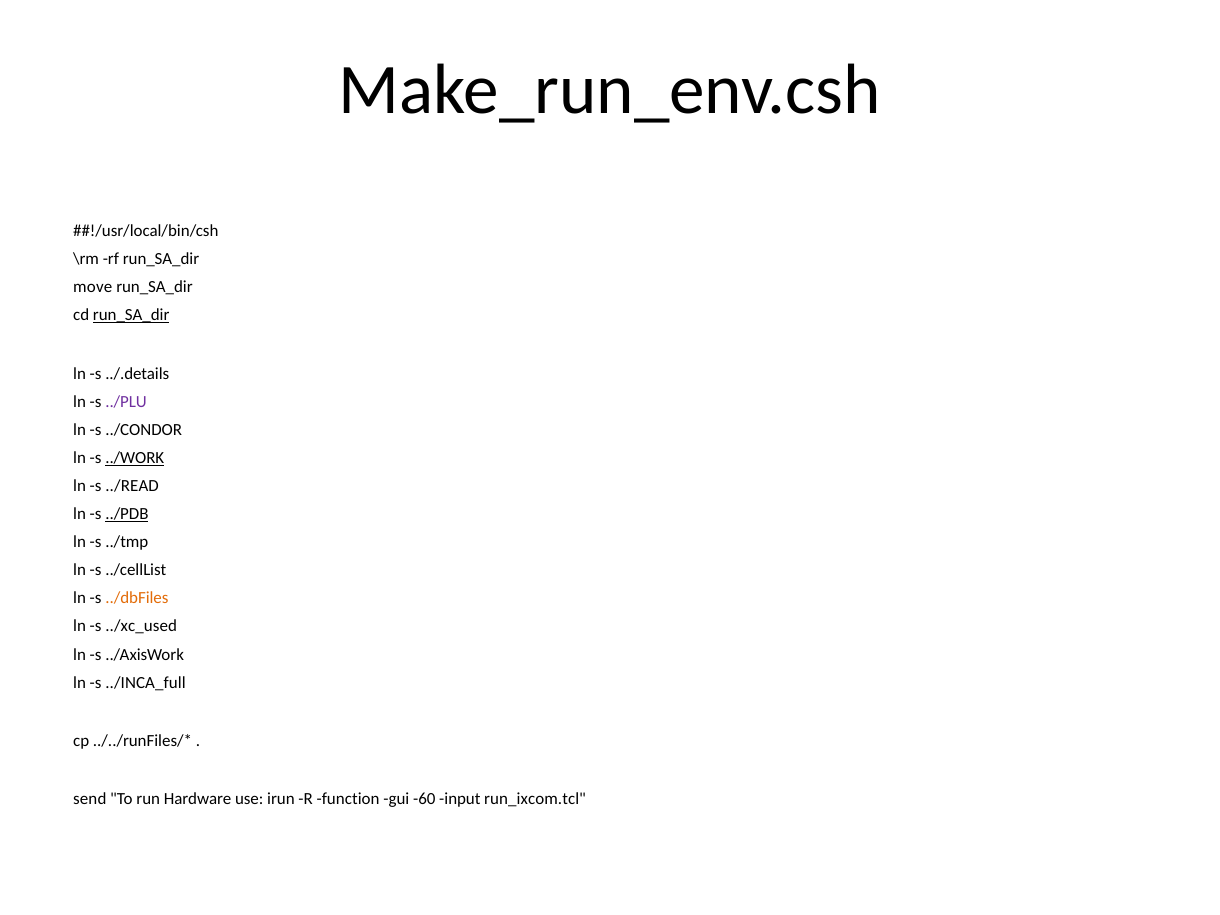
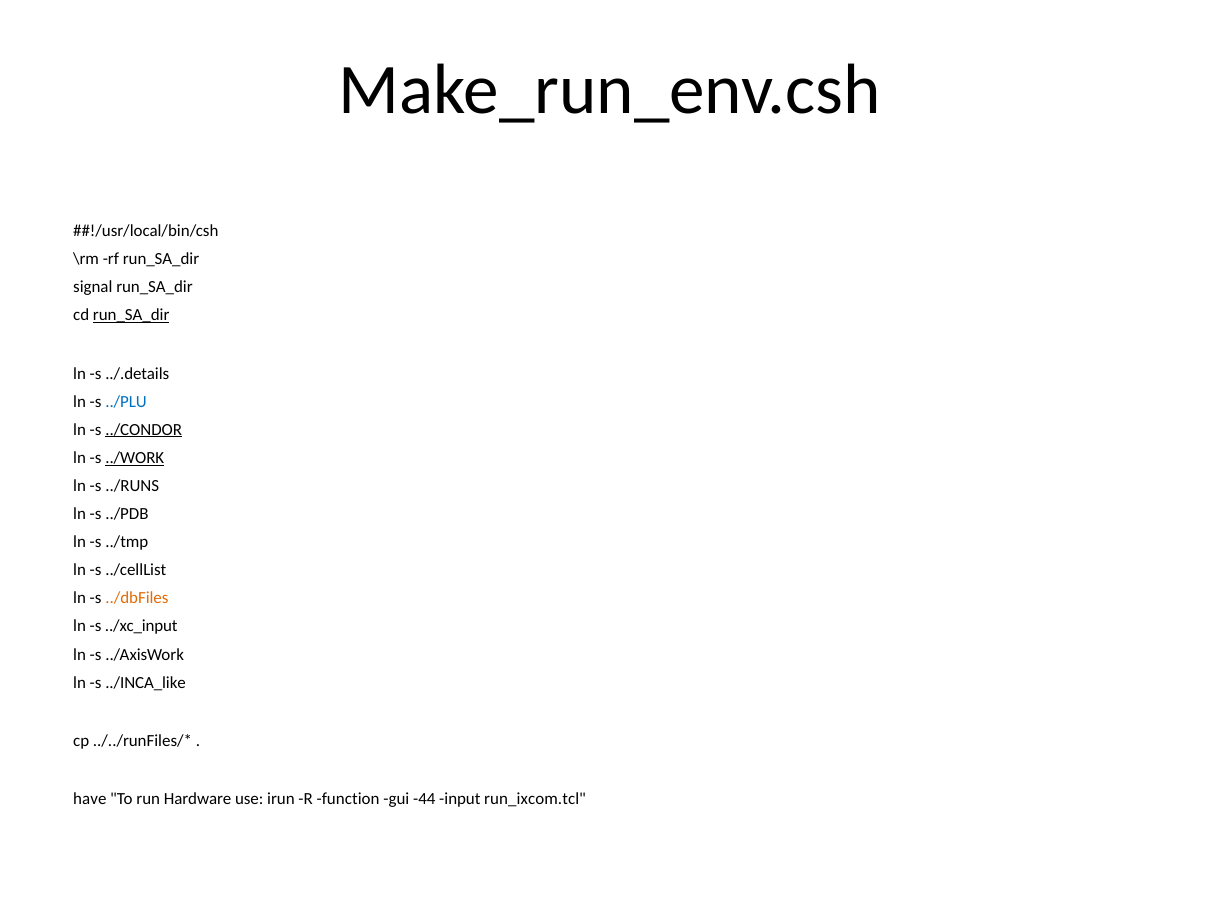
move: move -> signal (93, 287)
../PLU colour: purple -> blue (126, 402)
../CONDOR underline: none -> present (144, 430)
../READ: ../READ -> ../RUNS (132, 486)
../PDB underline: present -> none (127, 514)
../xc_used: ../xc_used -> ../xc_input (141, 626)
../INCA_full: ../INCA_full -> ../INCA_like (146, 683)
send: send -> have (90, 799)
-60: -60 -> -44 (424, 799)
